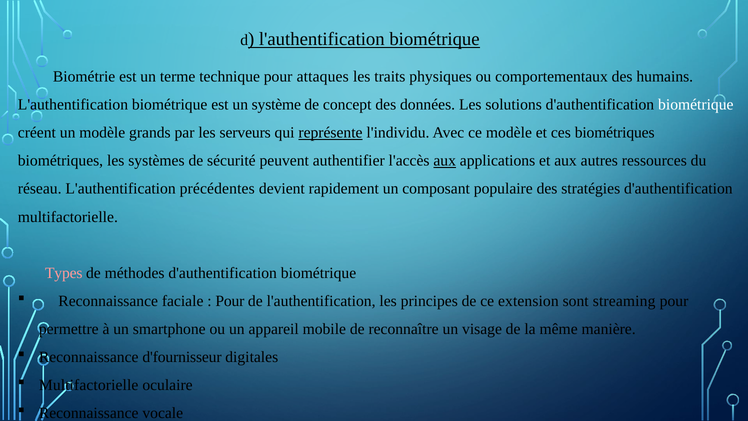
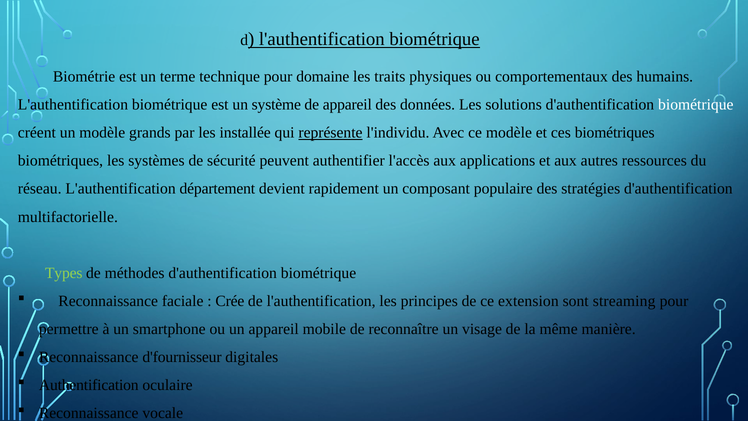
attaques: attaques -> domaine (323, 76)
de concept: concept -> appareil (347, 105)
serveurs: serveurs -> installée (245, 133)
aux underline: present -> none (445, 161)
précédentes: précédentes -> département (217, 189)
Types colour: pink -> light green (64, 273)
Pour: Pour -> Crée (230, 301)
Multifactorielle: Multifactorielle -> Authentification (89, 385)
